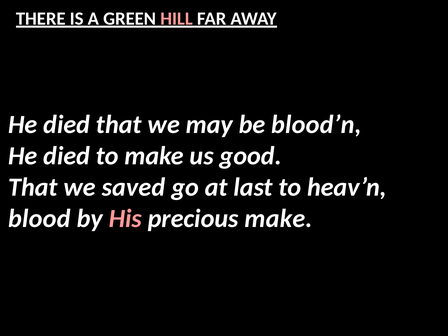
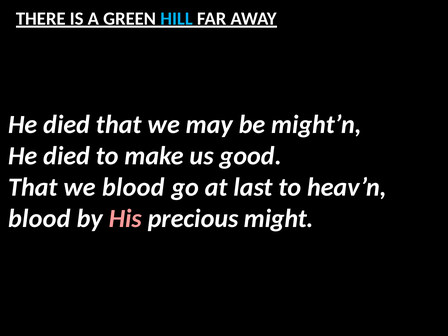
HILL colour: pink -> light blue (177, 19)
blood’n: blood’n -> might’n (316, 124)
we saved: saved -> blood (133, 187)
precious make: make -> might (279, 218)
